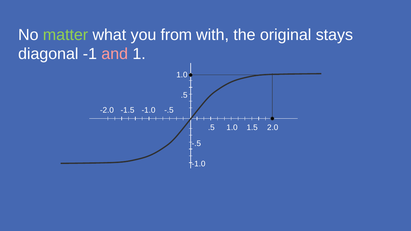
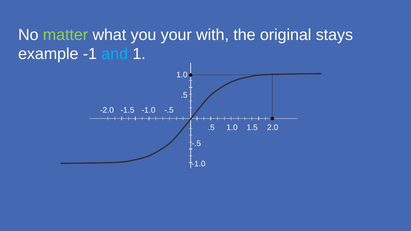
from: from -> your (176, 35)
diagonal: diagonal -> example (48, 54)
and colour: pink -> light blue (115, 54)
